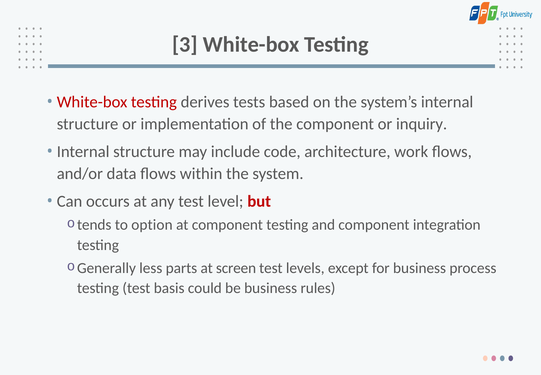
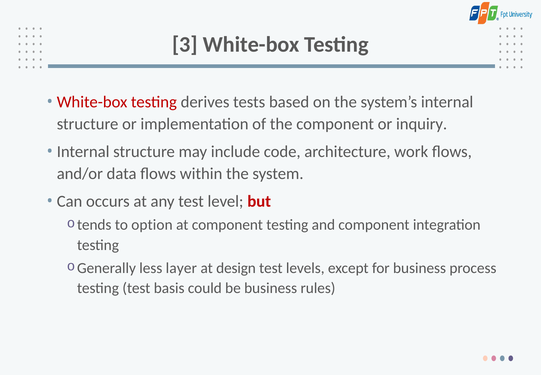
parts: parts -> layer (181, 268)
screen: screen -> design (236, 268)
